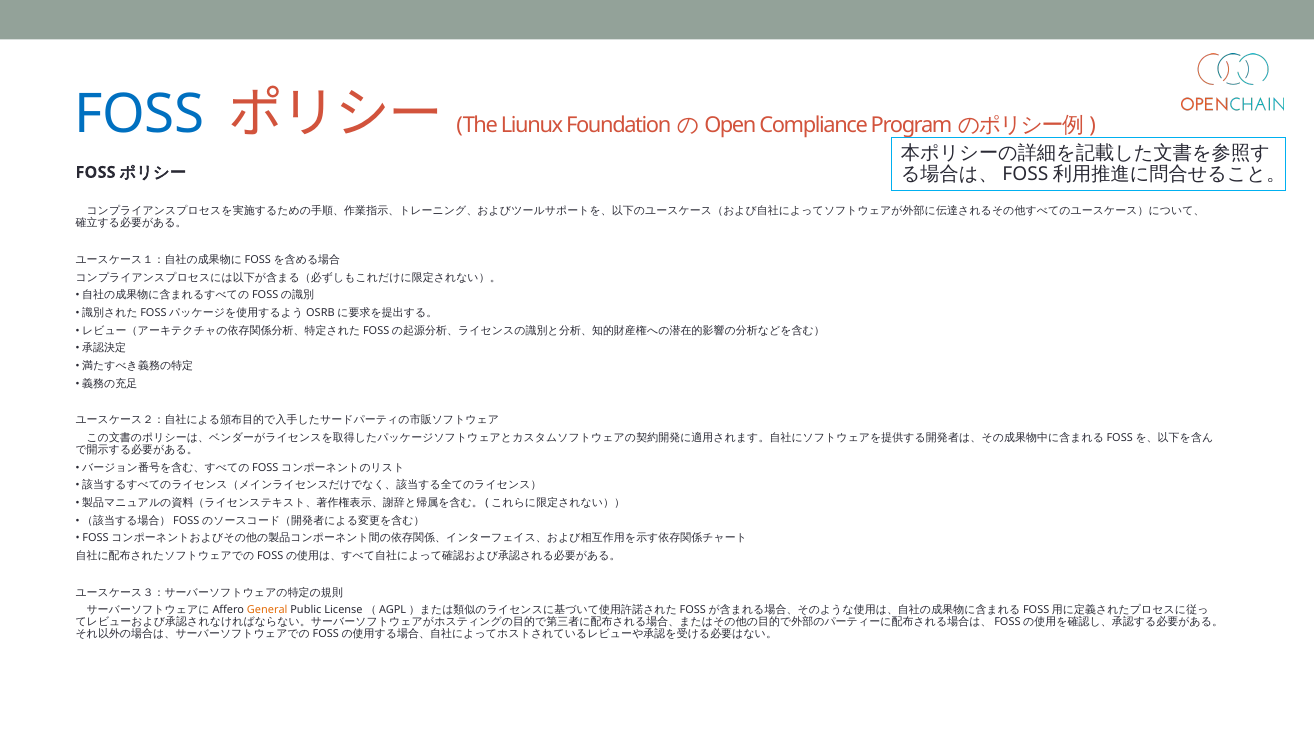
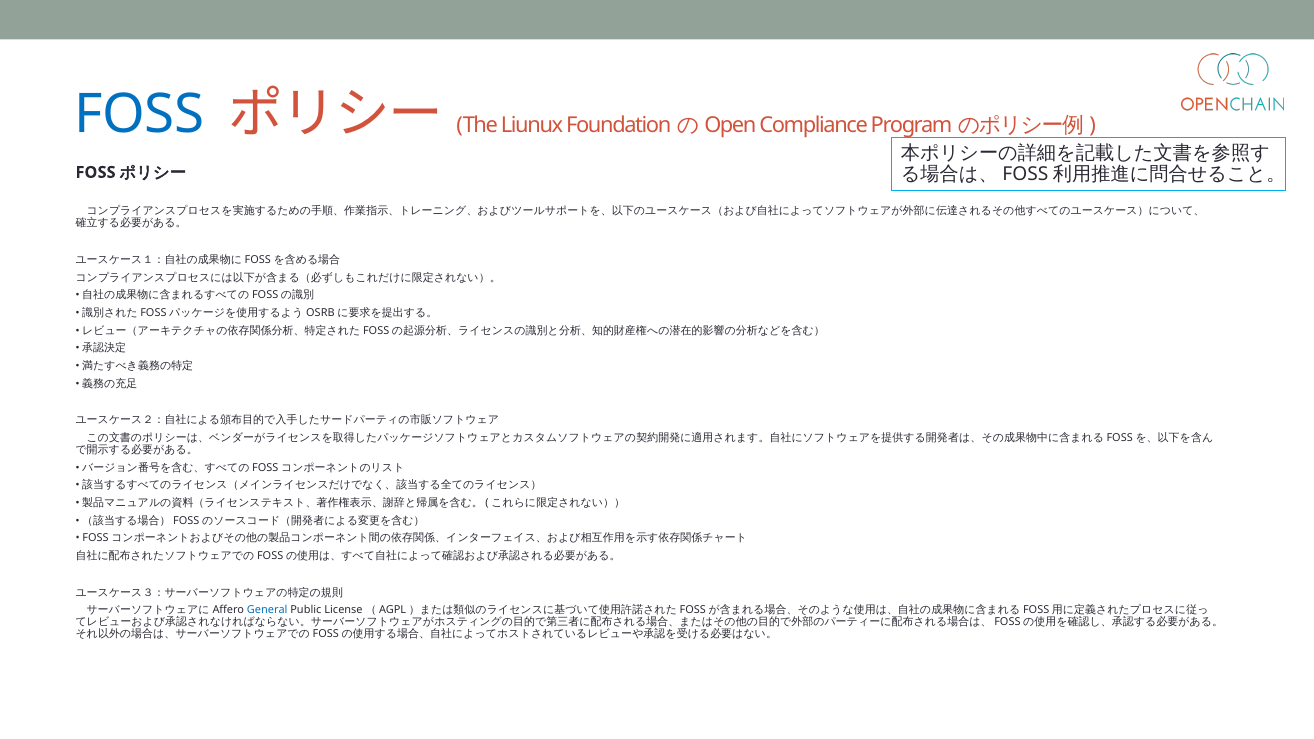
General colour: orange -> blue (267, 610)
